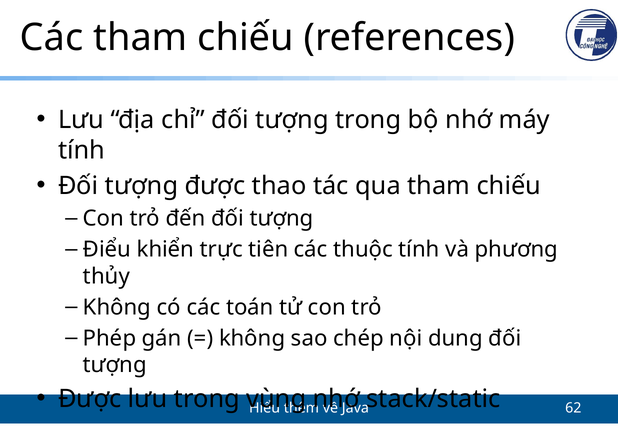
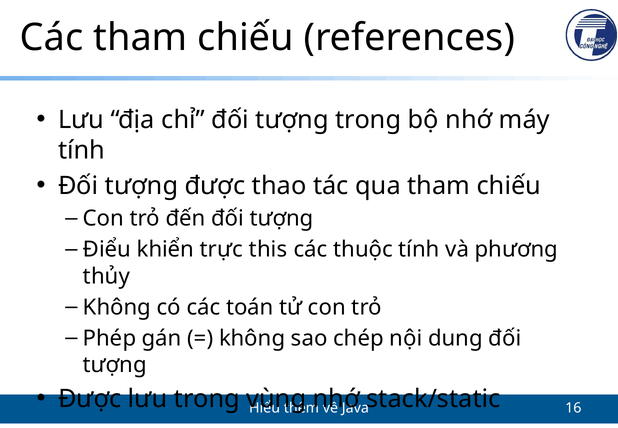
tiên: tiên -> this (268, 249)
62: 62 -> 16 (573, 408)
